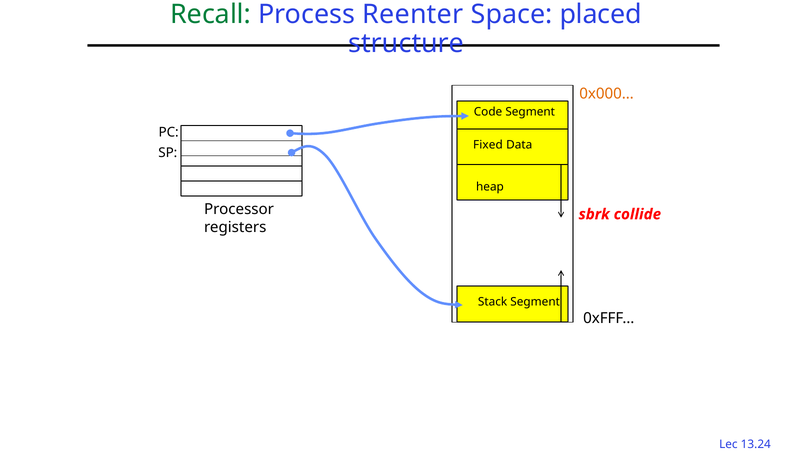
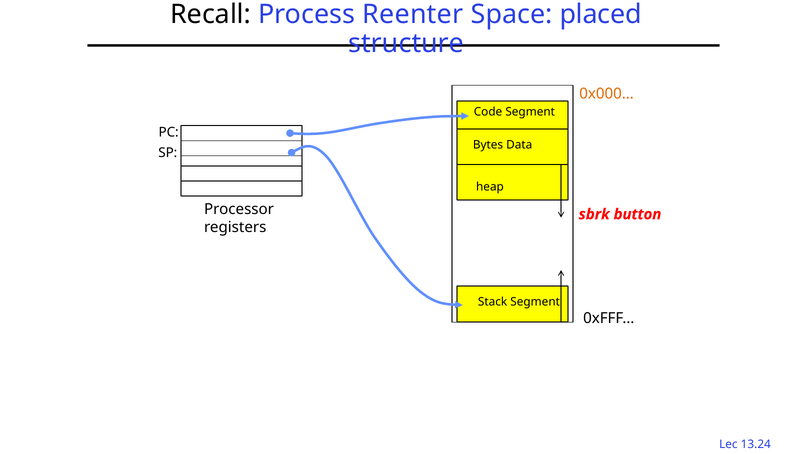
Recall colour: green -> black (211, 14)
Fixed: Fixed -> Bytes (488, 145)
collide: collide -> button (637, 214)
